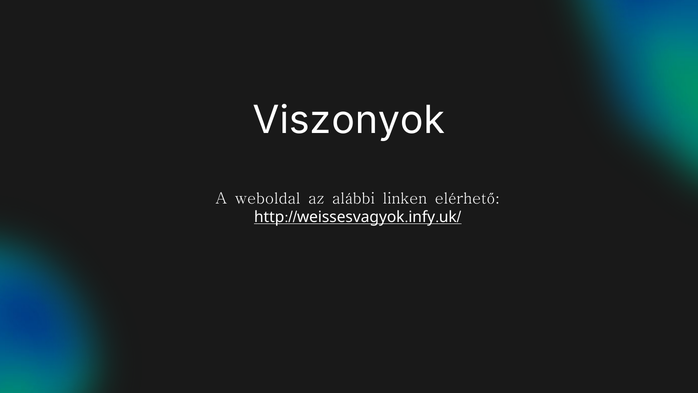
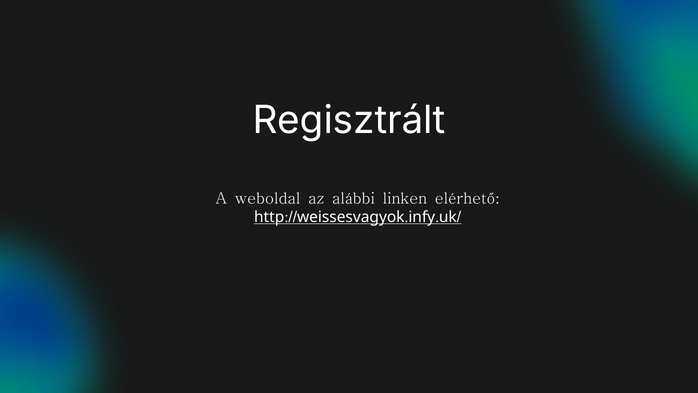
Viszonyok: Viszonyok -> Regisztrált (349, 120)
